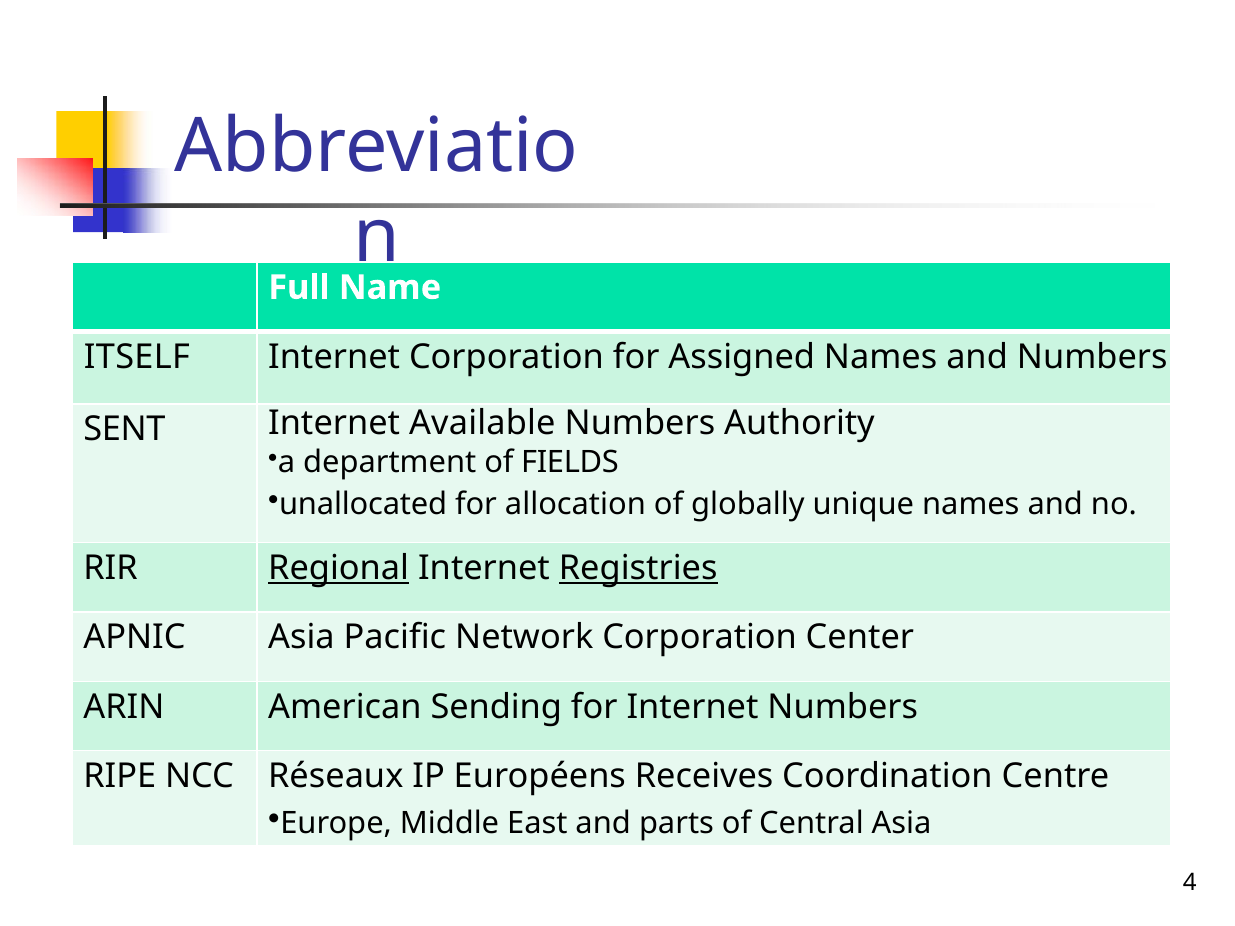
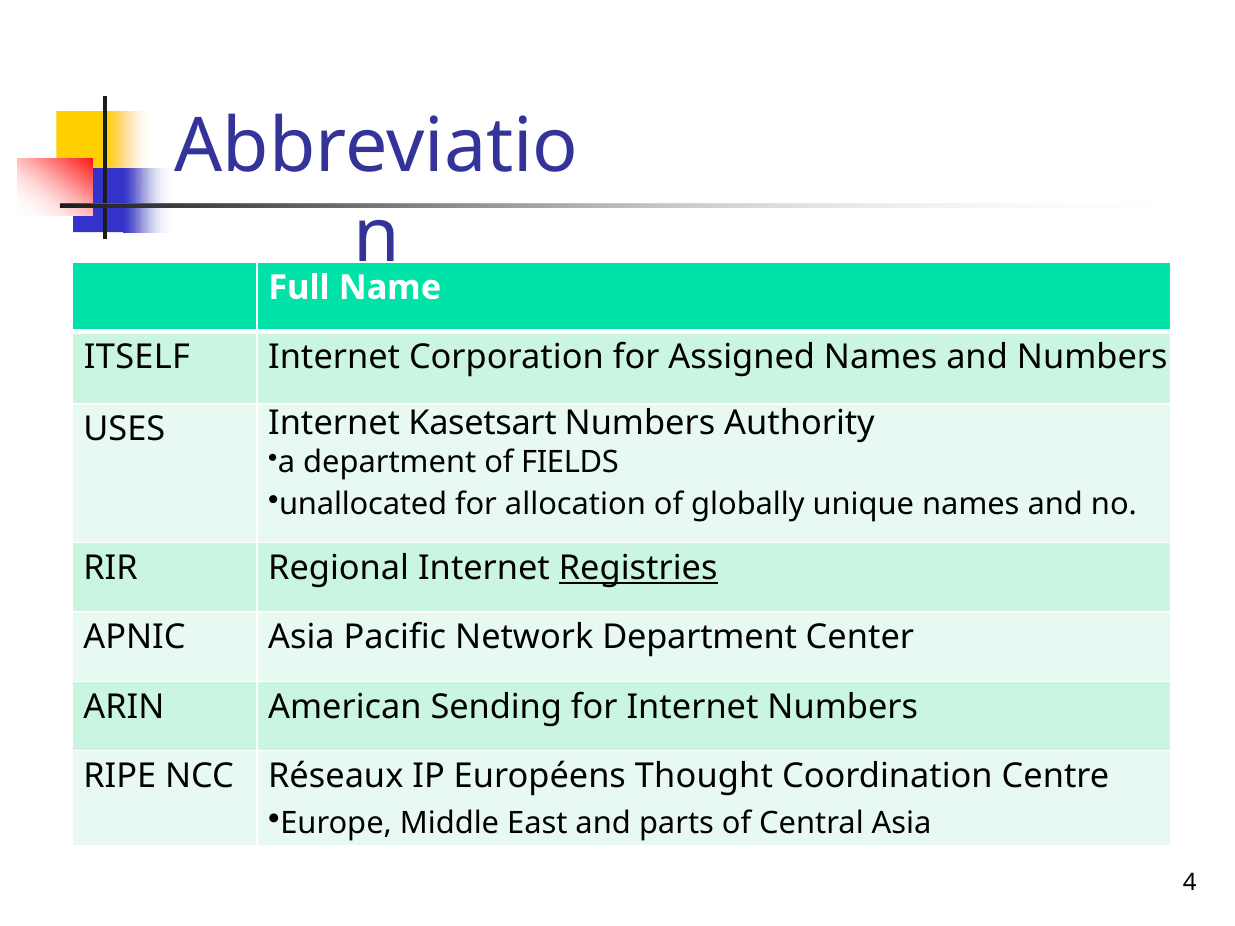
SENT: SENT -> USES (124, 429)
Available: Available -> Kasetsart (483, 424)
Regional underline: present -> none (339, 568)
Network Corporation: Corporation -> Department (700, 638)
Receives: Receives -> Thought (704, 776)
